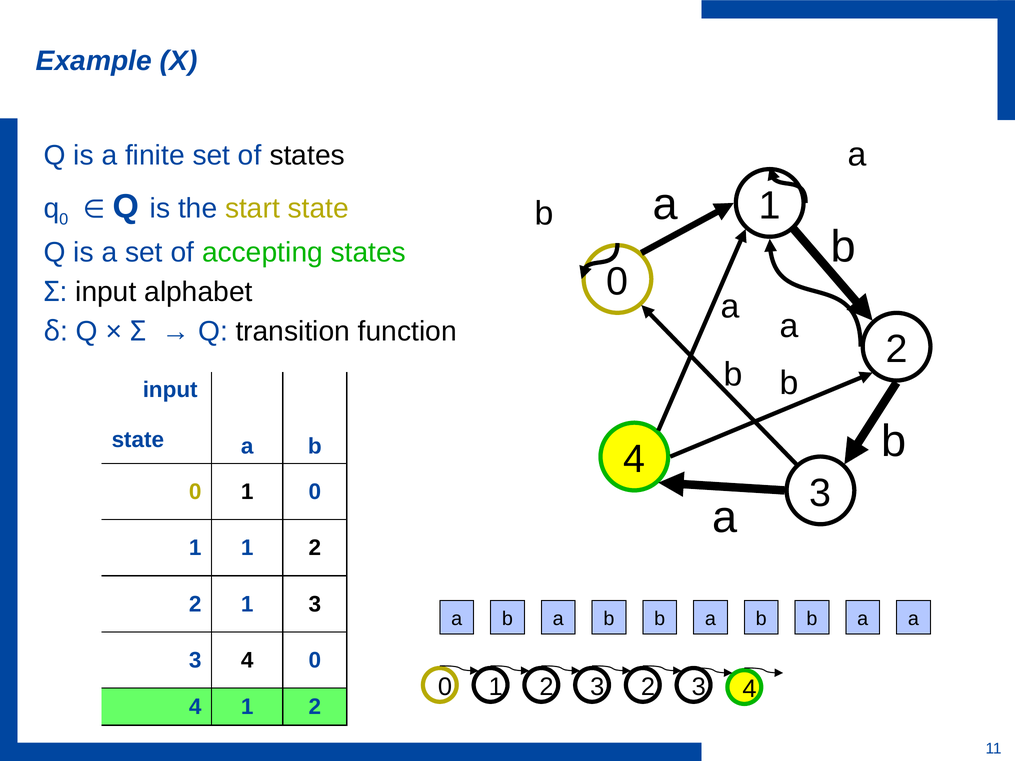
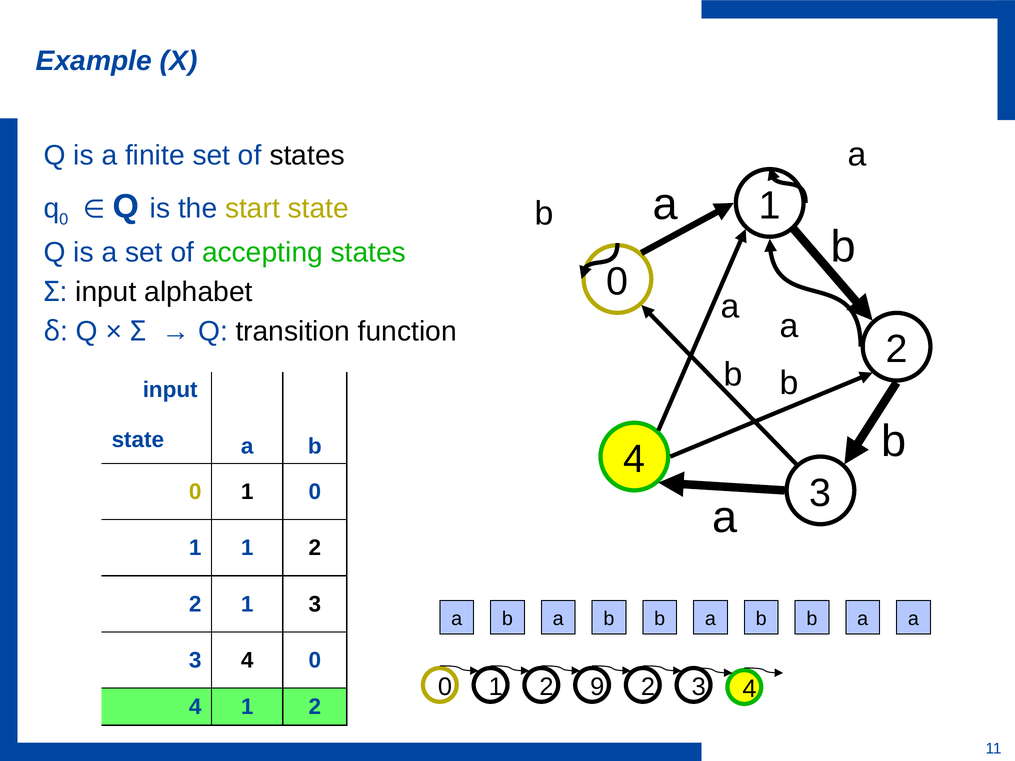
1 2 3: 3 -> 9 (597, 687)
